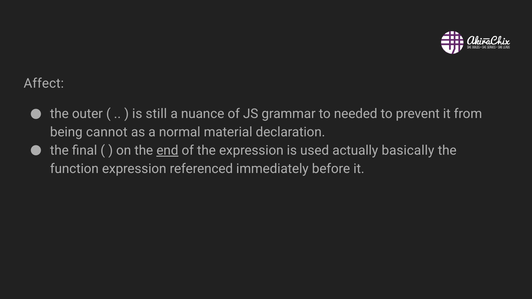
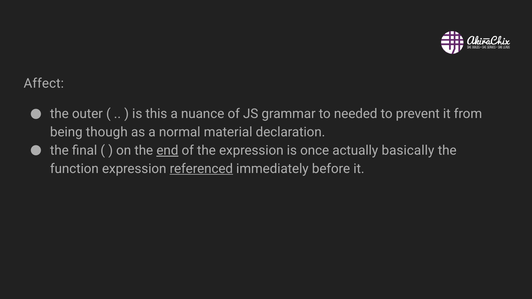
still: still -> this (156, 114)
cannot: cannot -> though (107, 132)
used: used -> once (315, 151)
referenced underline: none -> present (201, 169)
